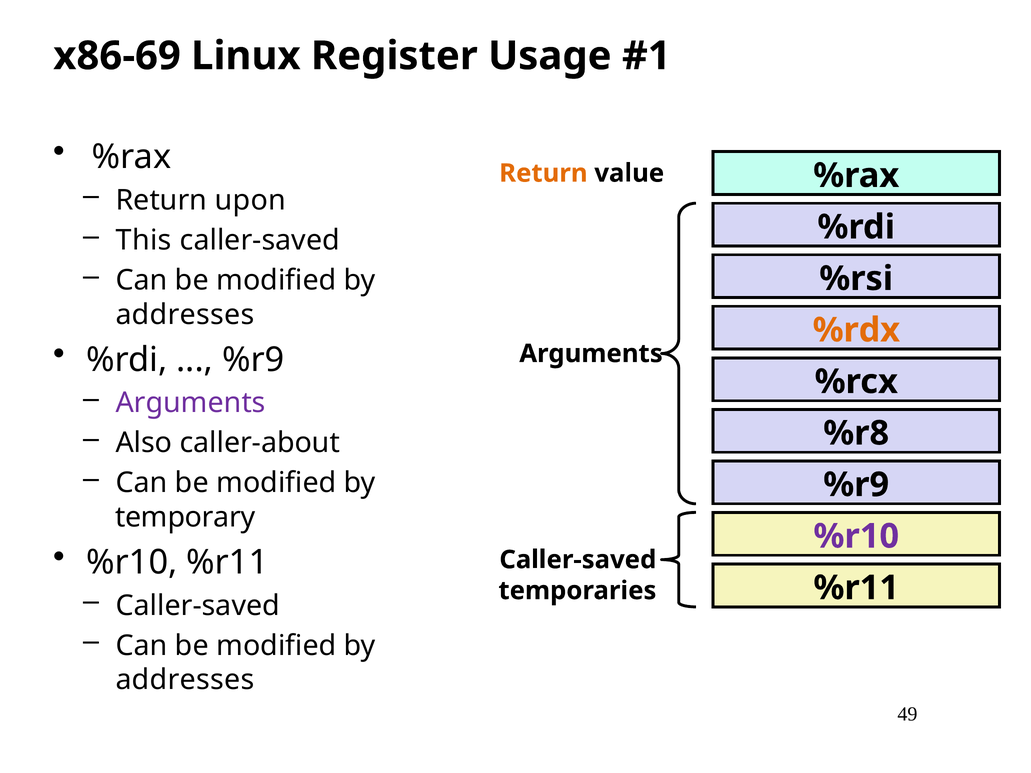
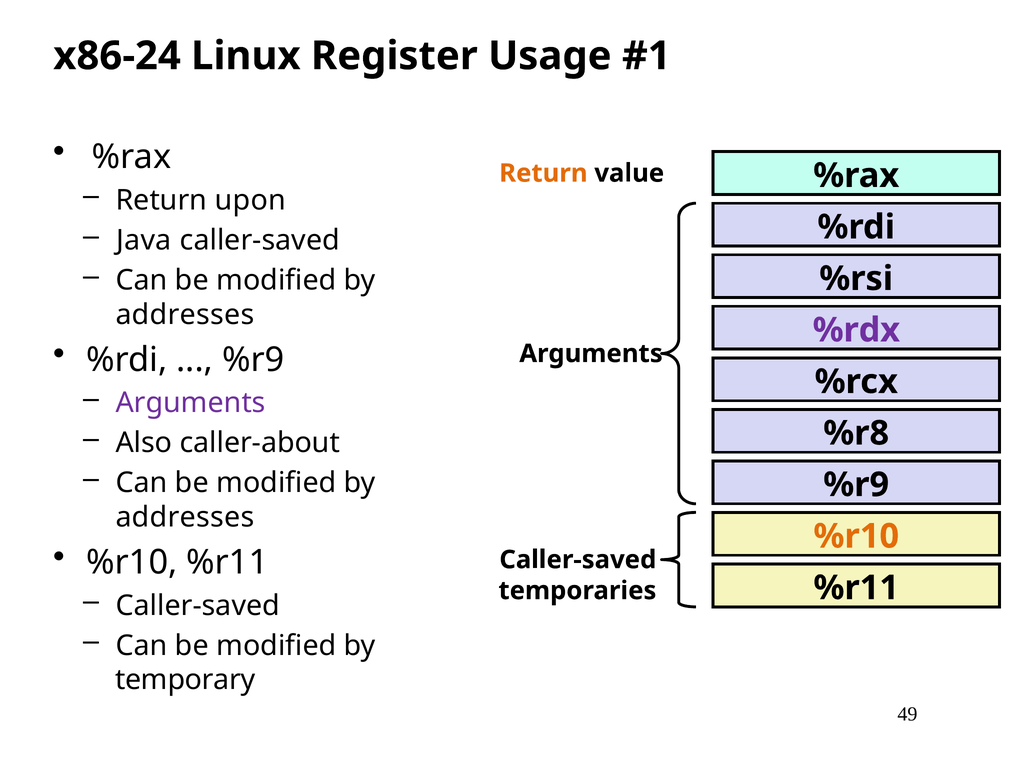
x86-69: x86-69 -> x86-24 (117, 56)
This: This -> Java (144, 240)
%rdx colour: orange -> purple (856, 330)
temporary: temporary -> addresses (185, 518)
%r10 colour: purple -> orange (856, 536)
addresses: addresses -> temporary (185, 680)
